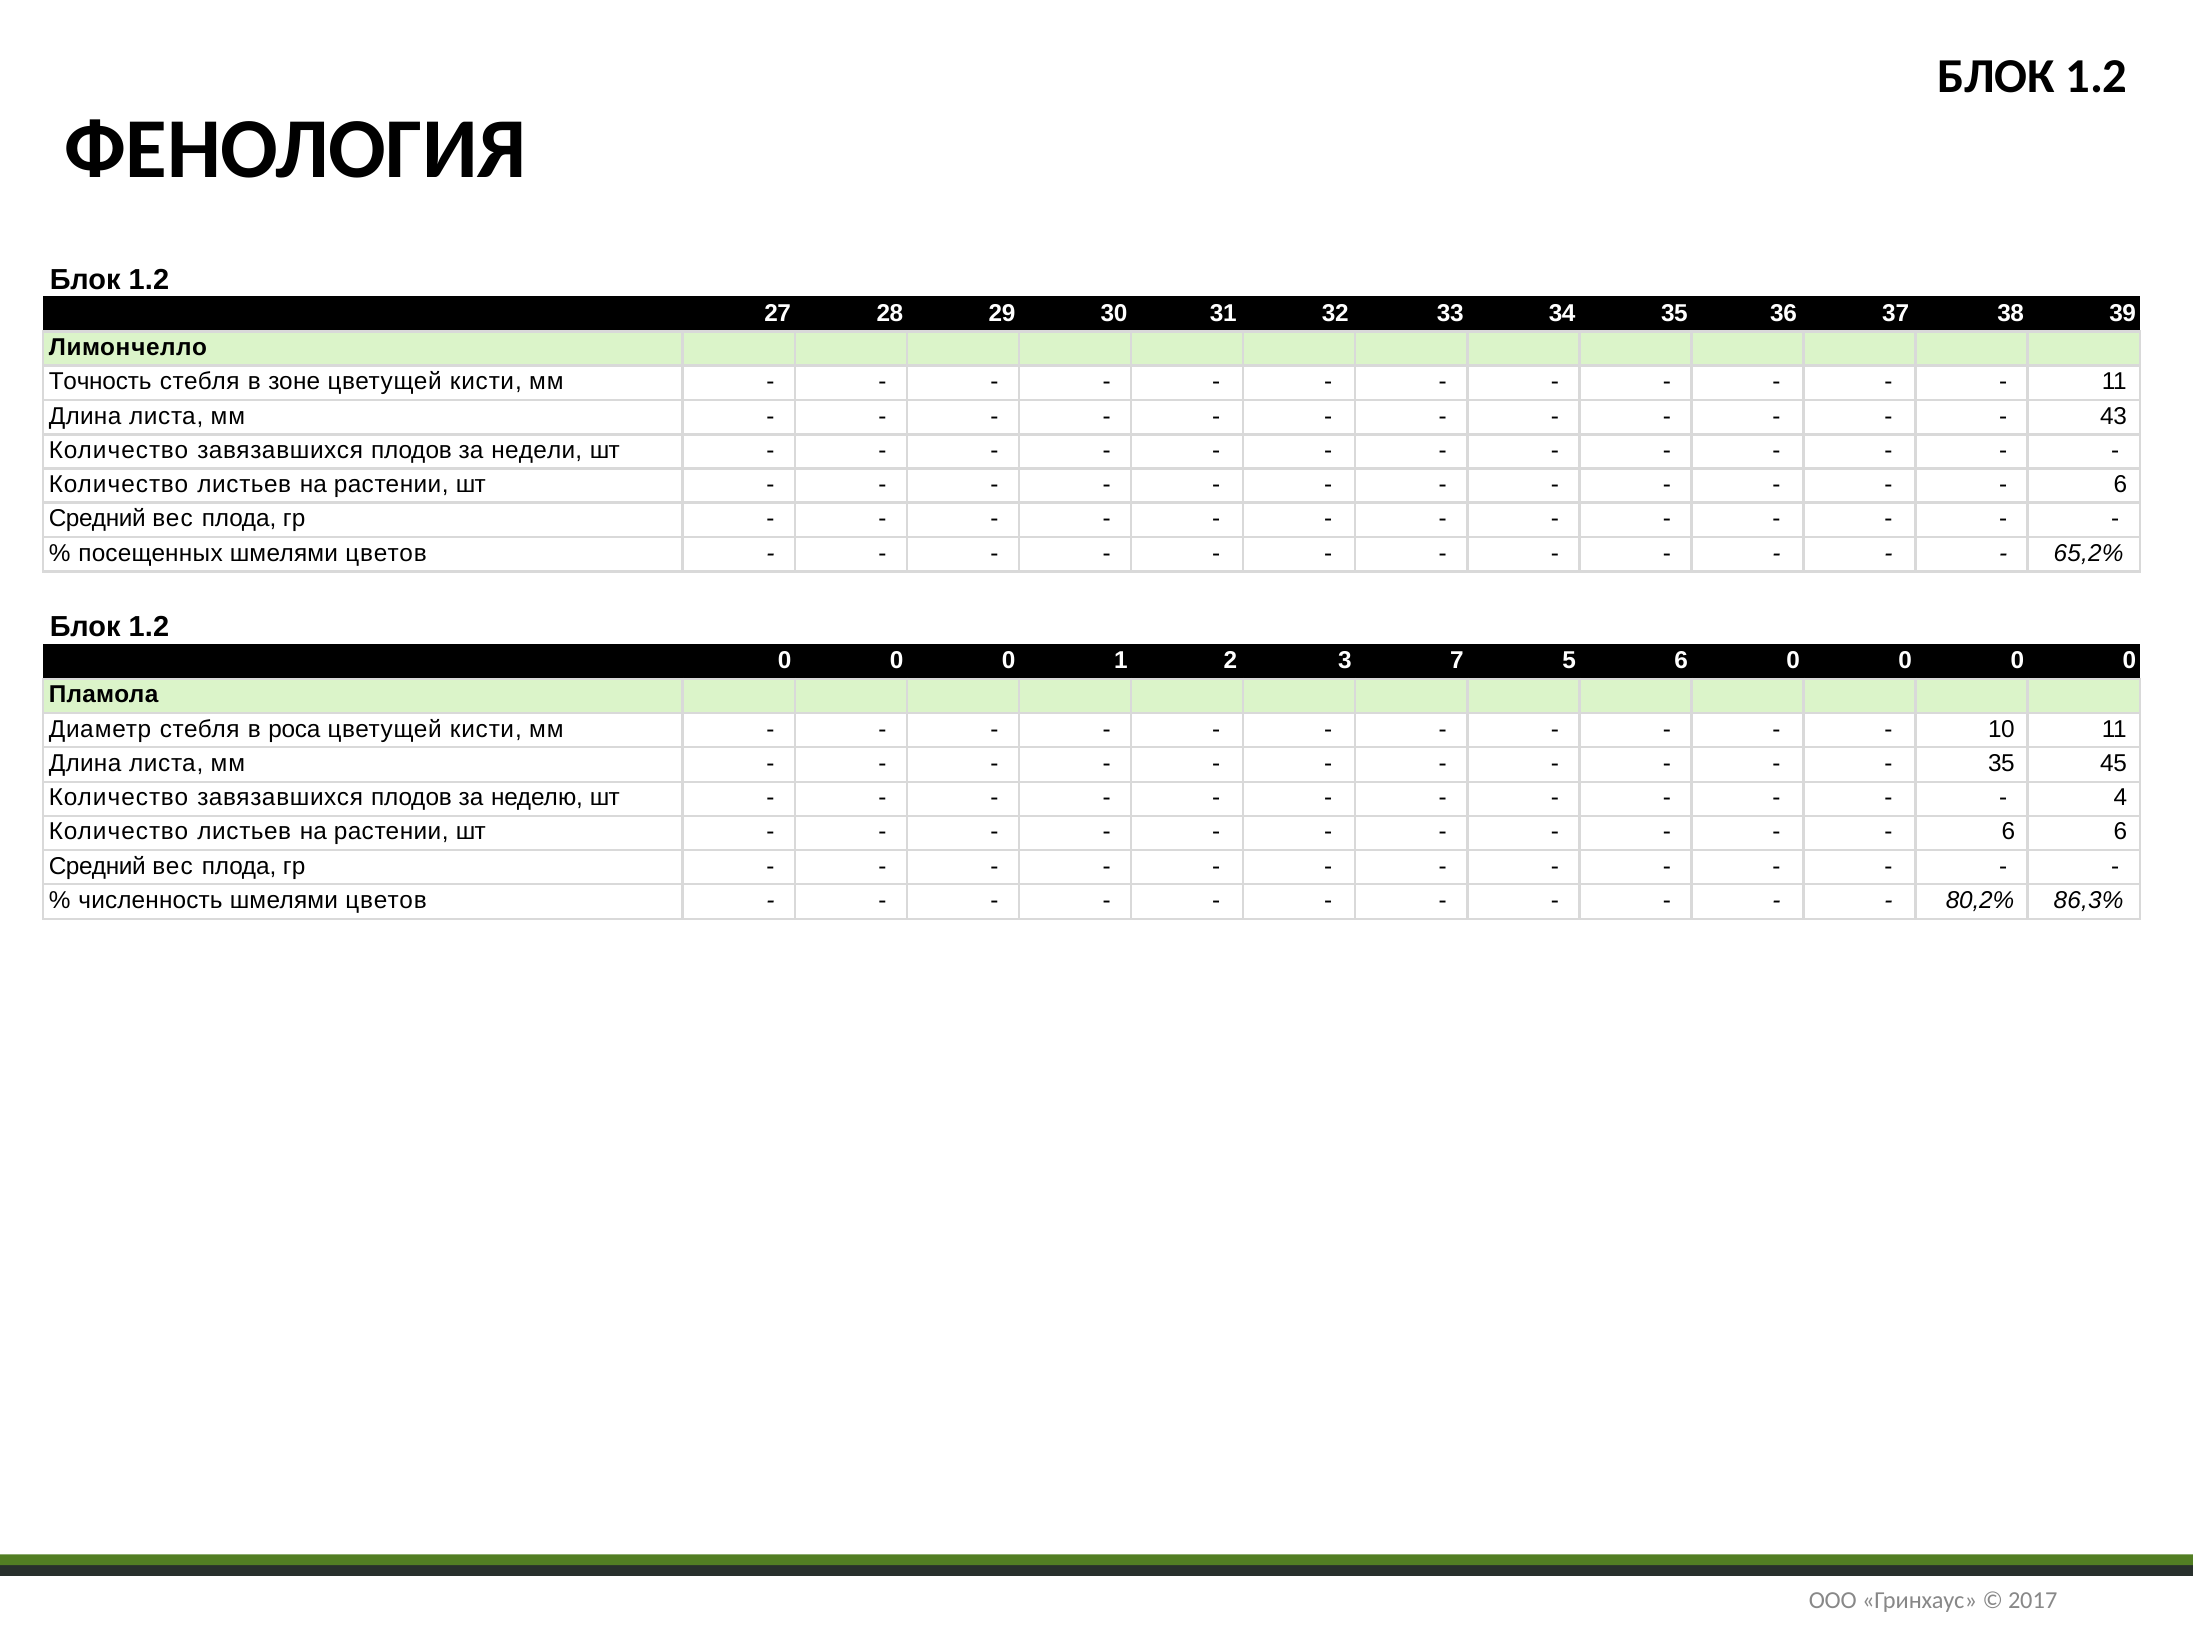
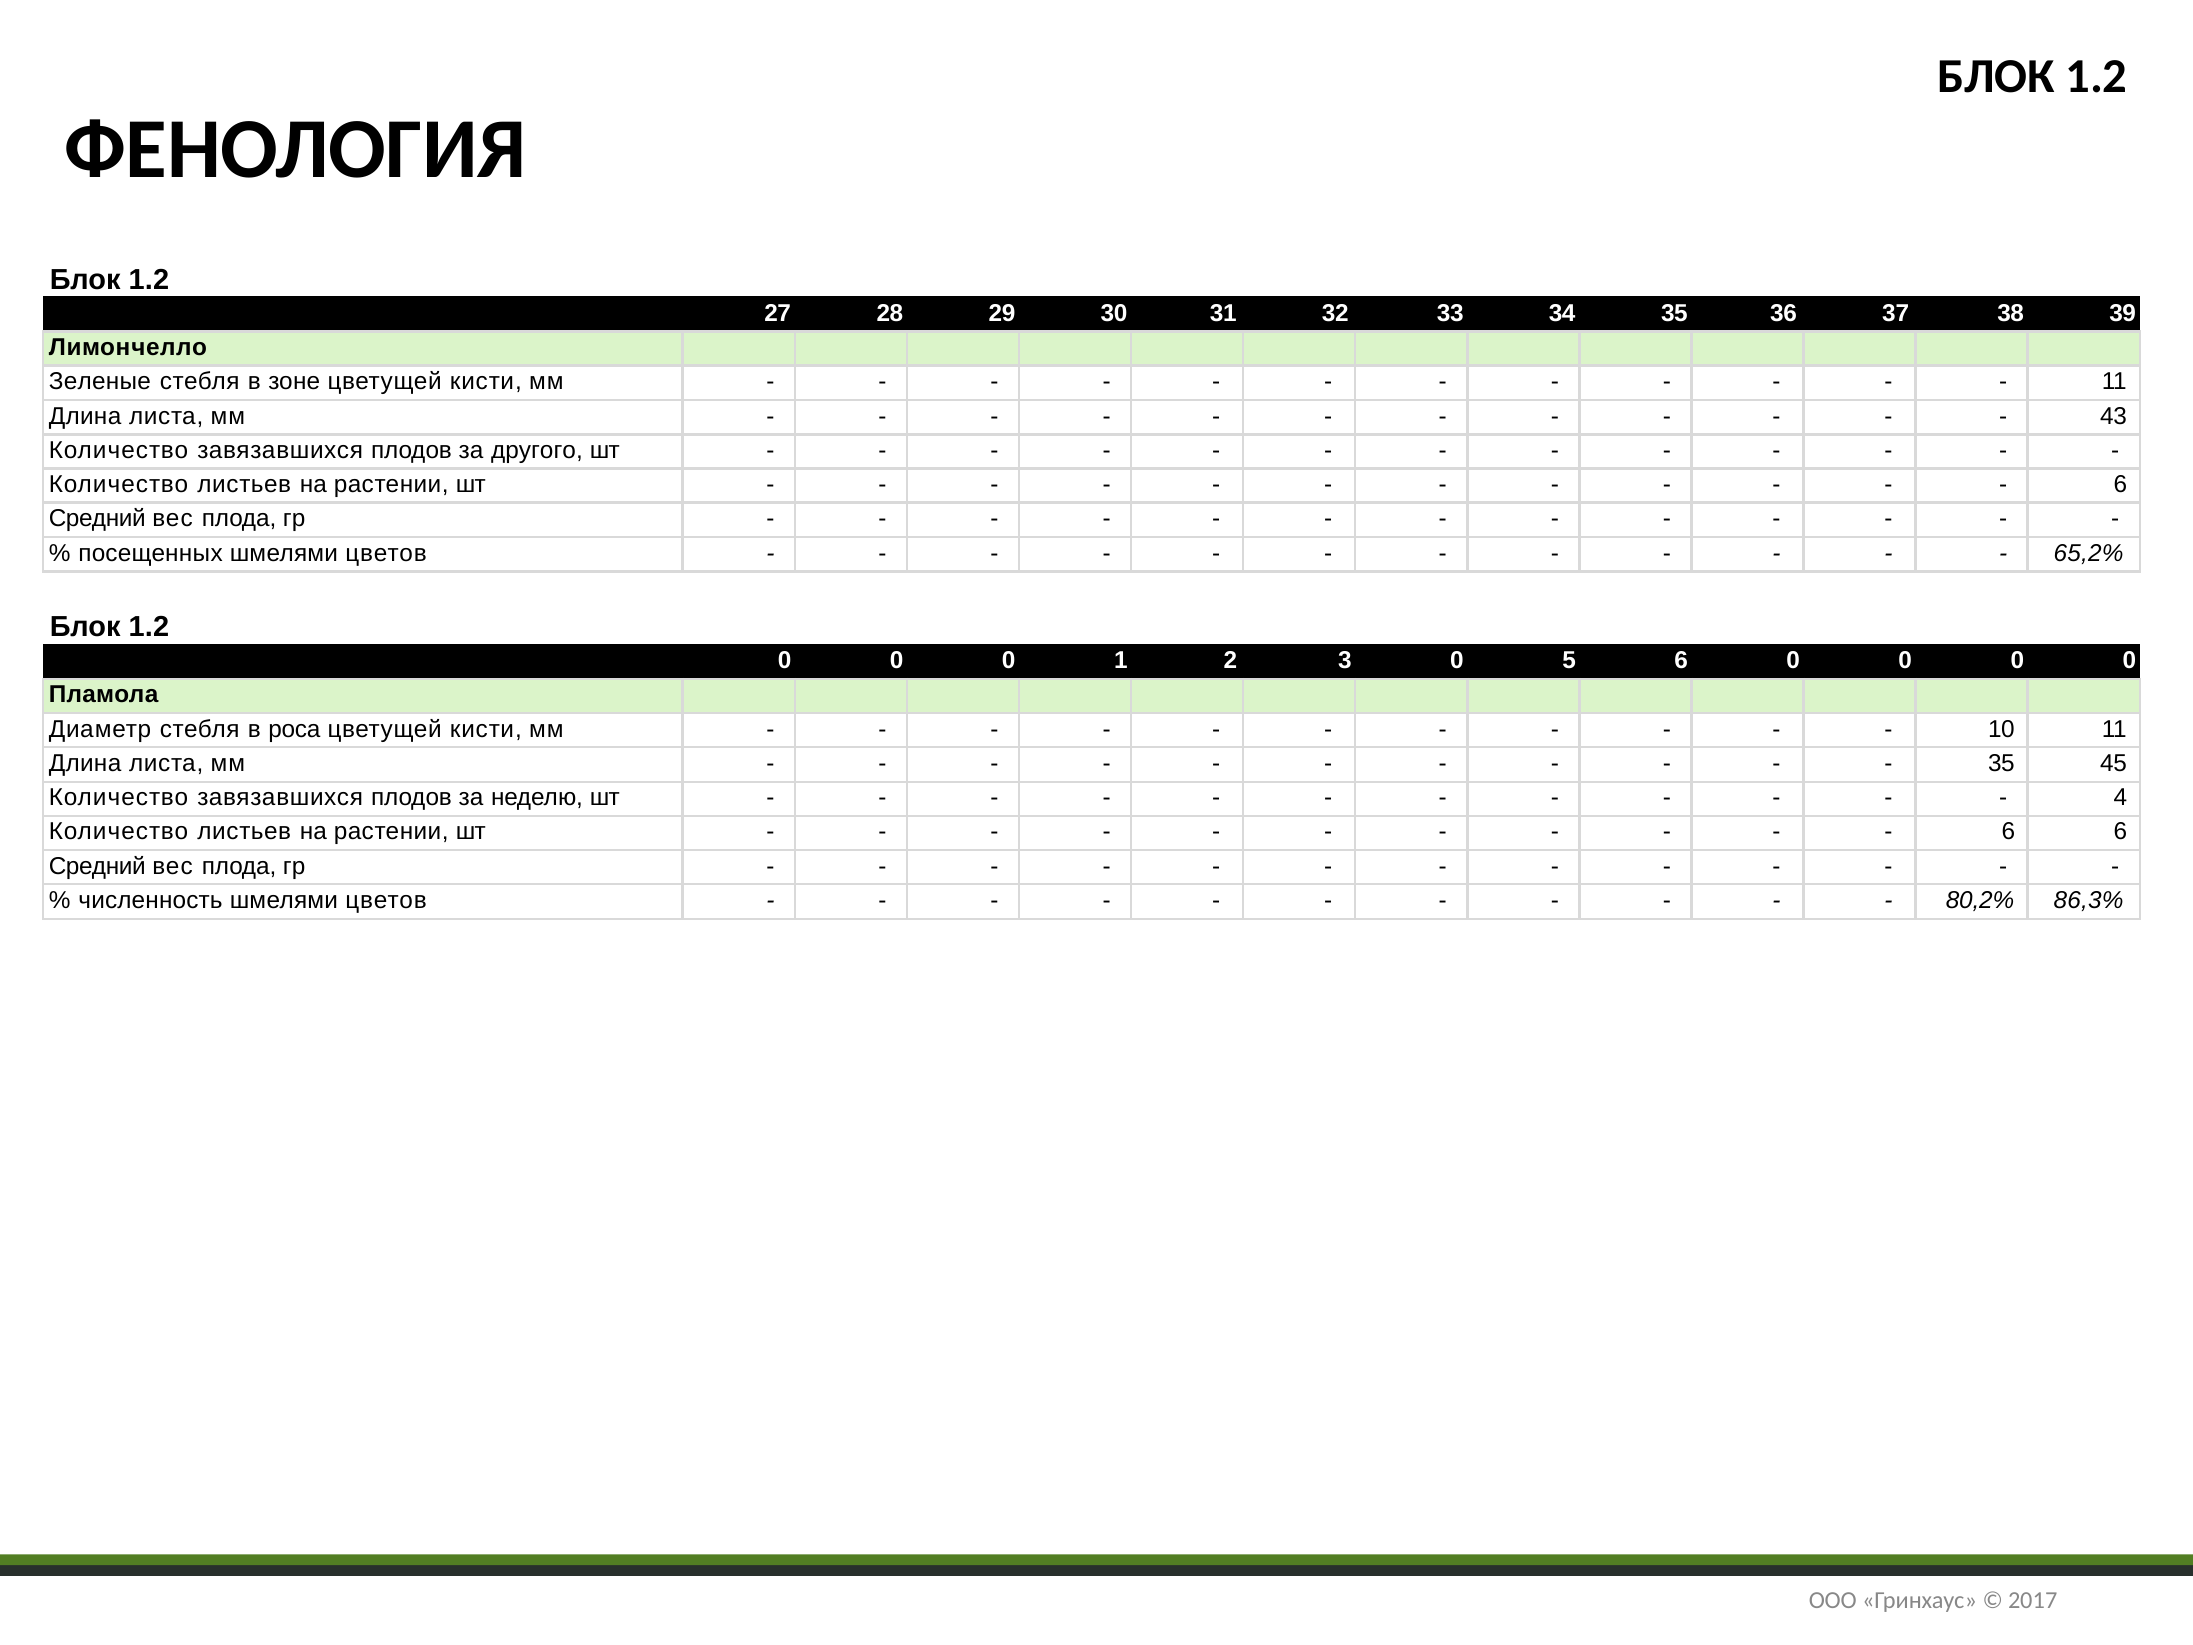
Точность: Точность -> Зеленые (100, 382)
недели: недели -> другого (537, 450)
3 7: 7 -> 0 (1457, 661)
